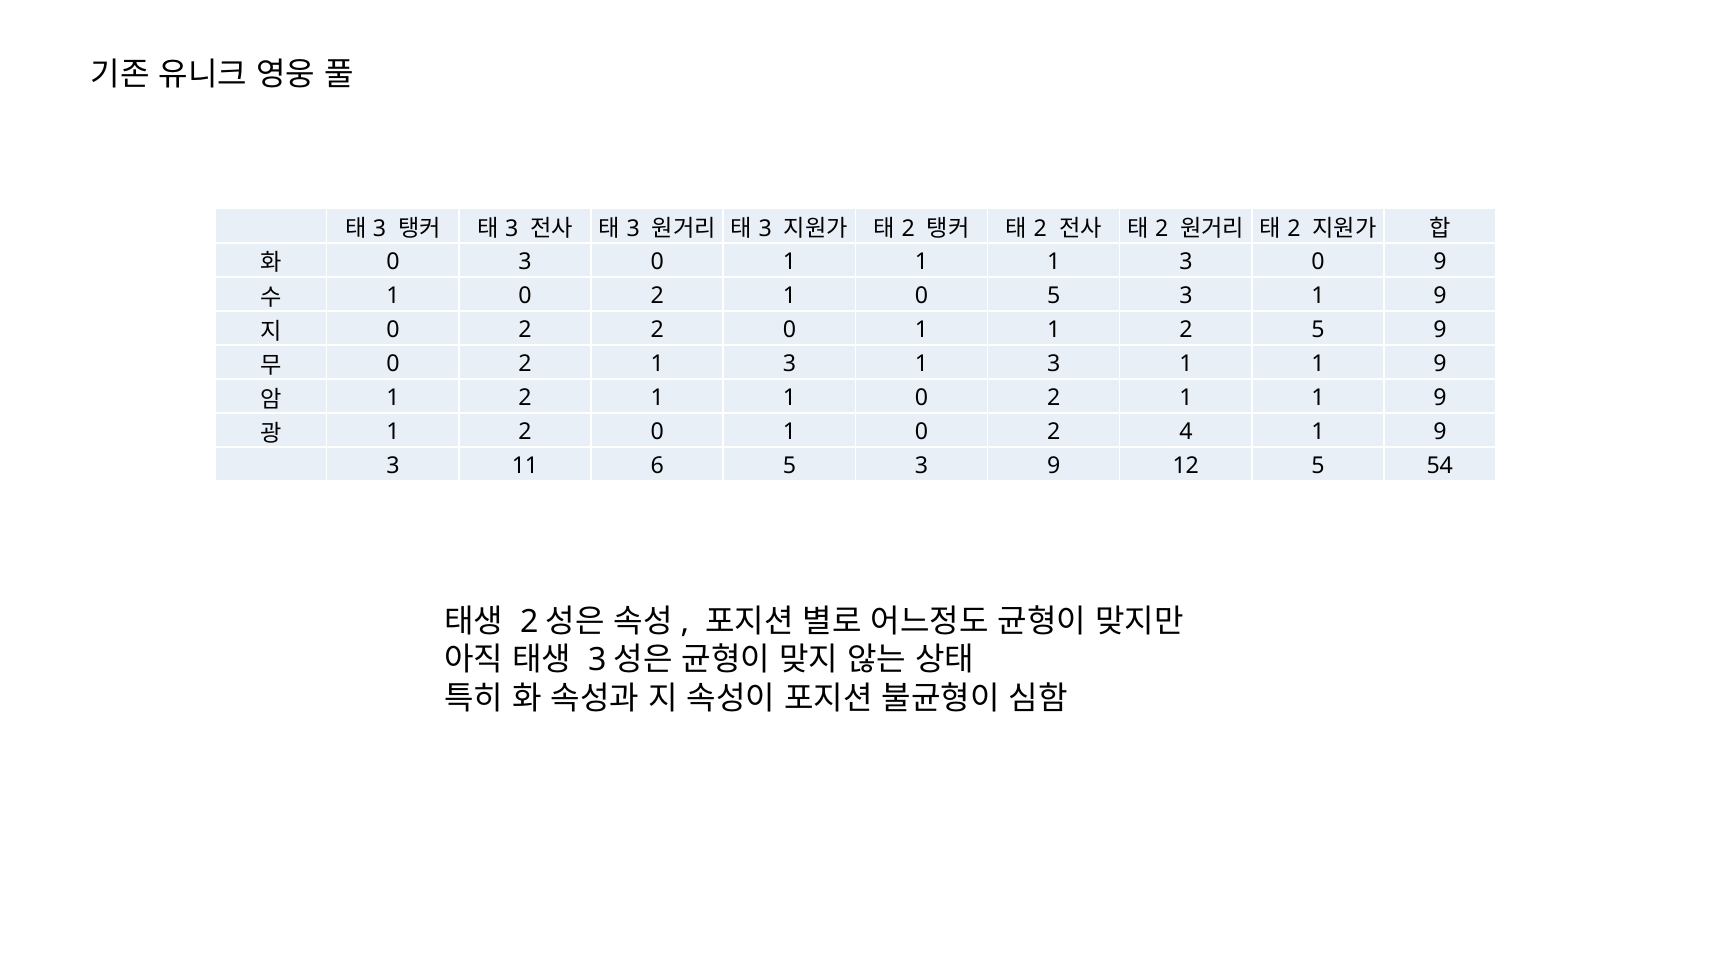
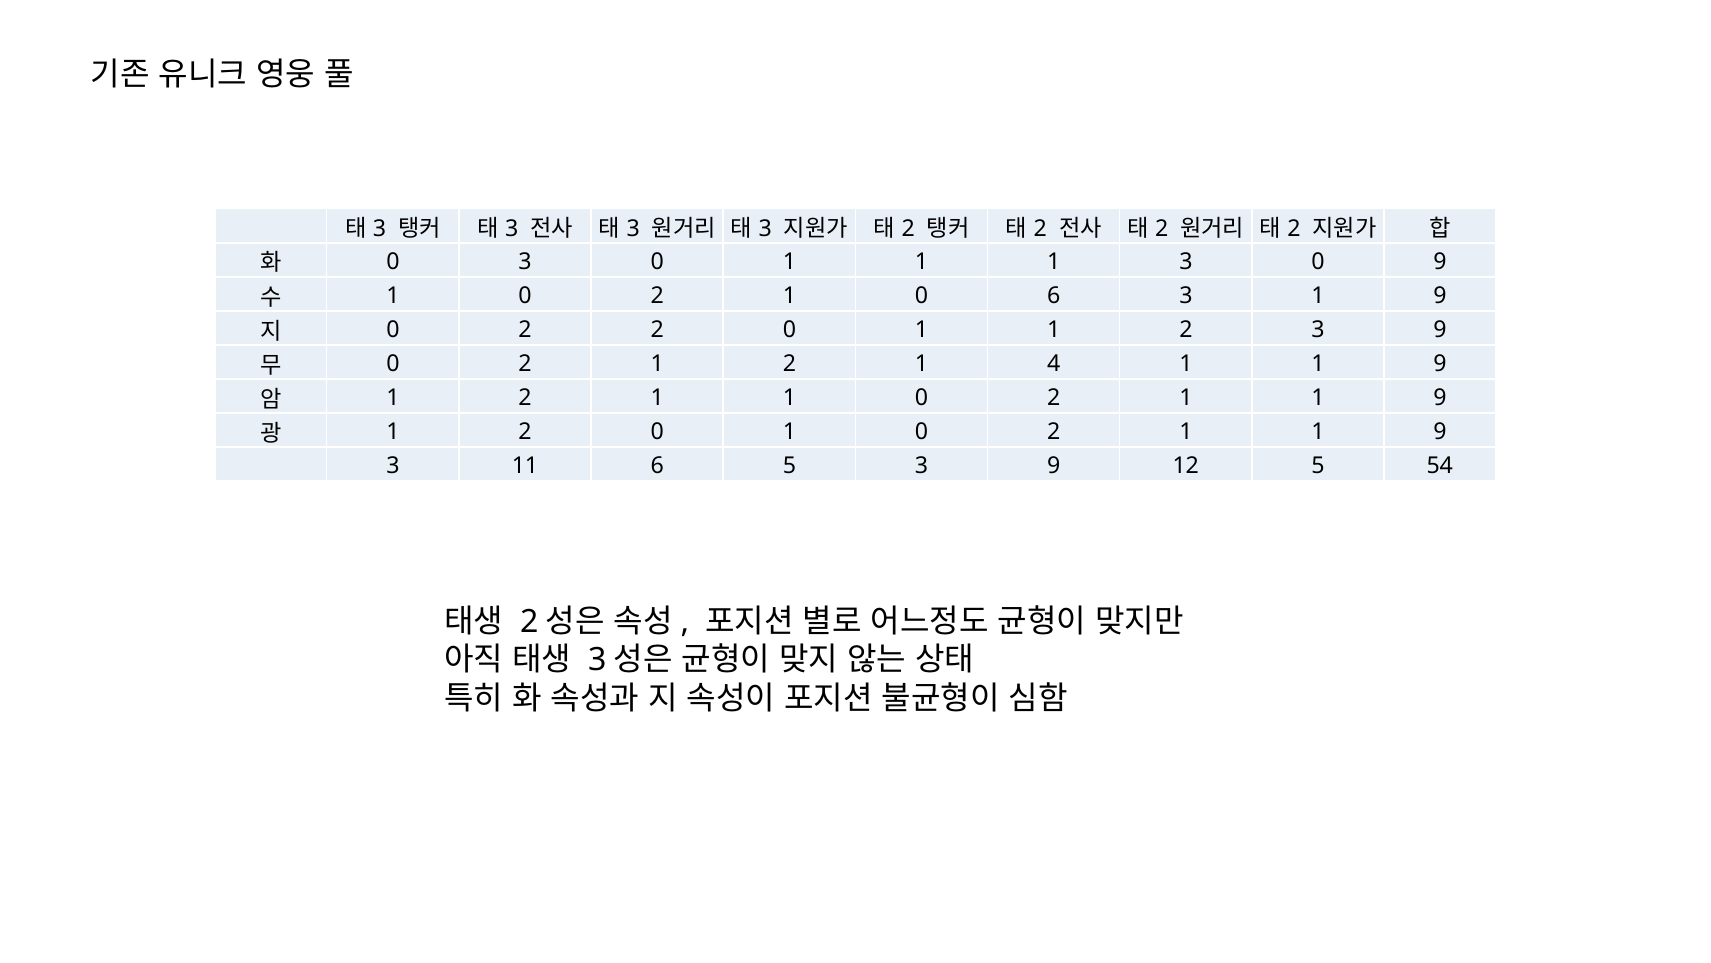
0 5: 5 -> 6 (1054, 296)
2 5: 5 -> 3 (1318, 330)
2 1 3: 3 -> 2 (789, 364)
3: 3 -> 4 (1054, 364)
4: 4 -> 1 (1186, 432)
